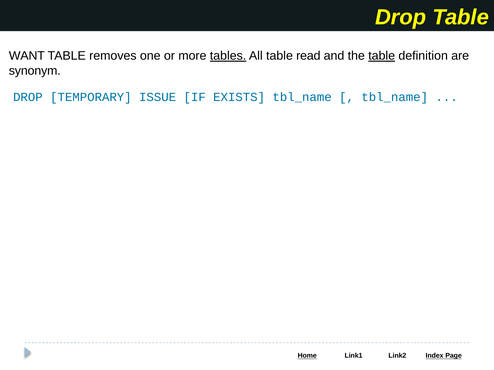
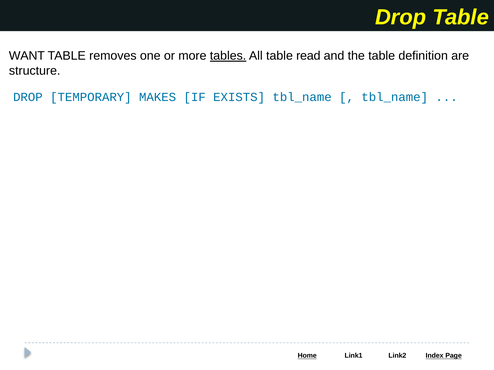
table underline: present -> none (382, 56)
synonym: synonym -> structure (35, 71)
ISSUE: ISSUE -> MAKES (158, 97)
